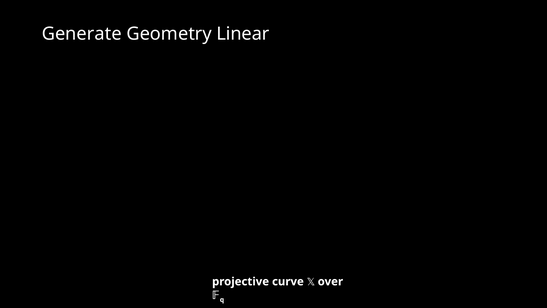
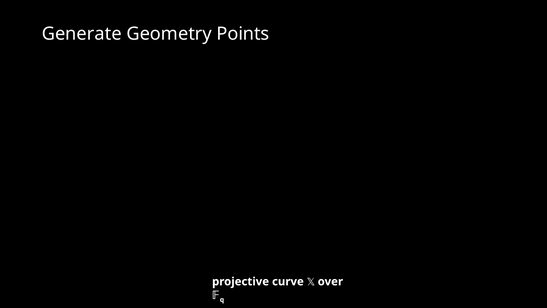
Linear: Linear -> Points (243, 34)
